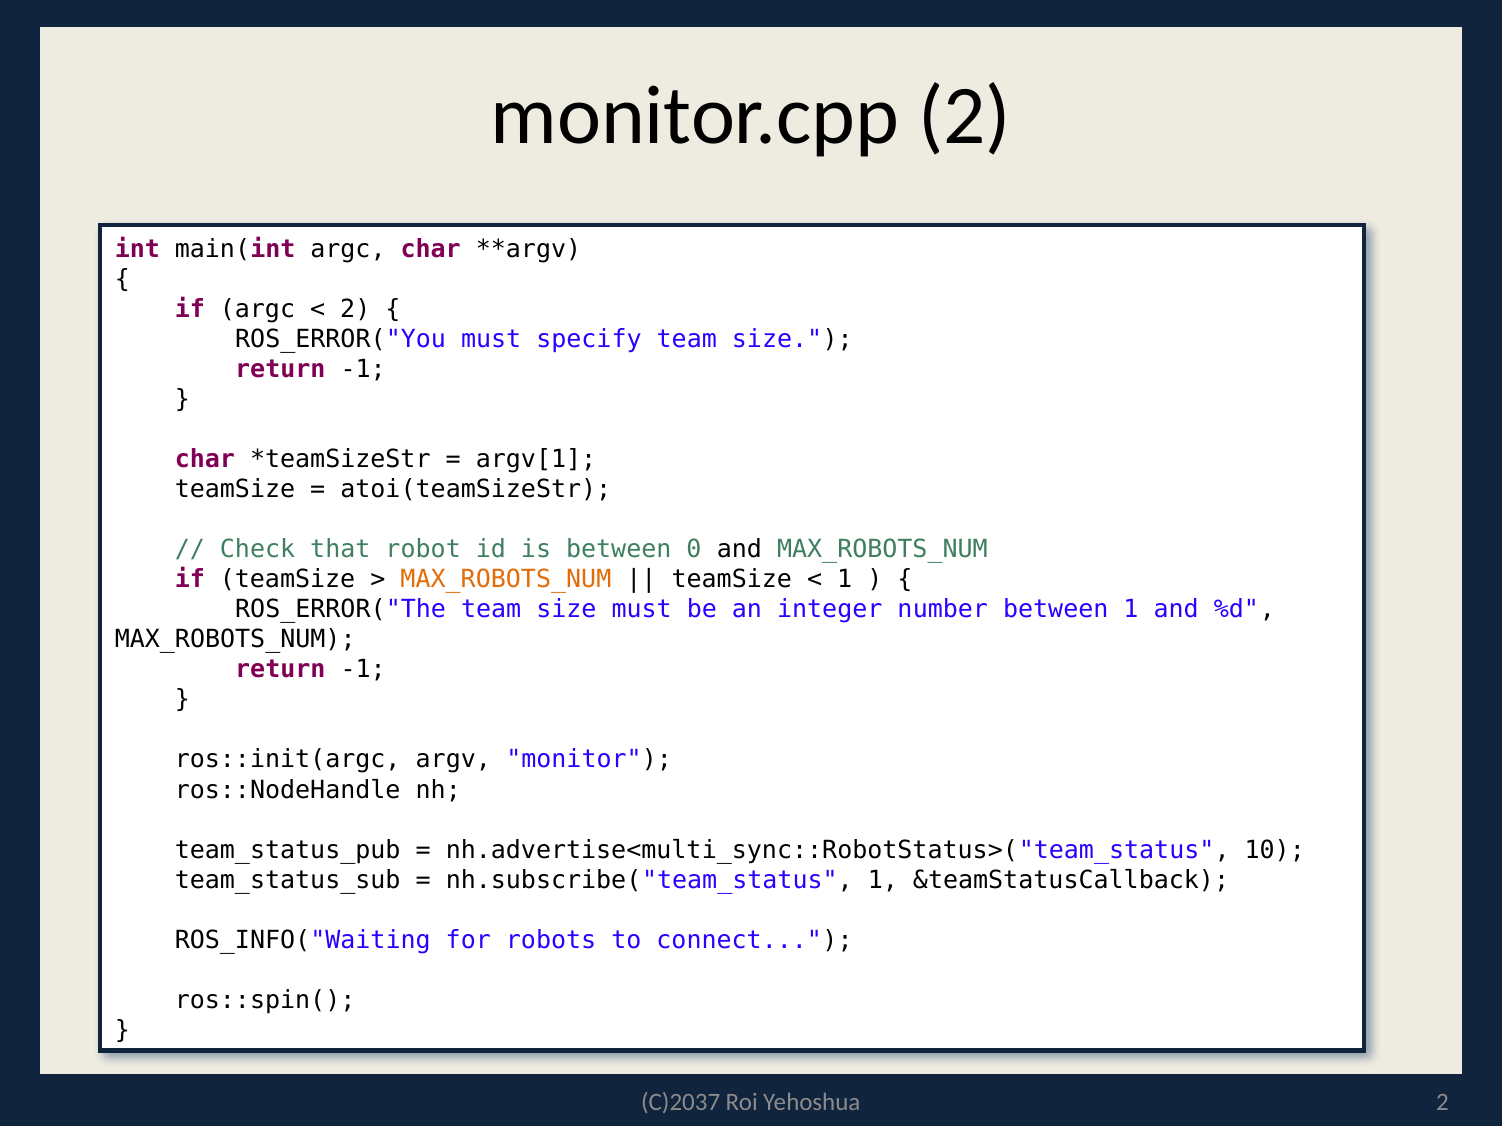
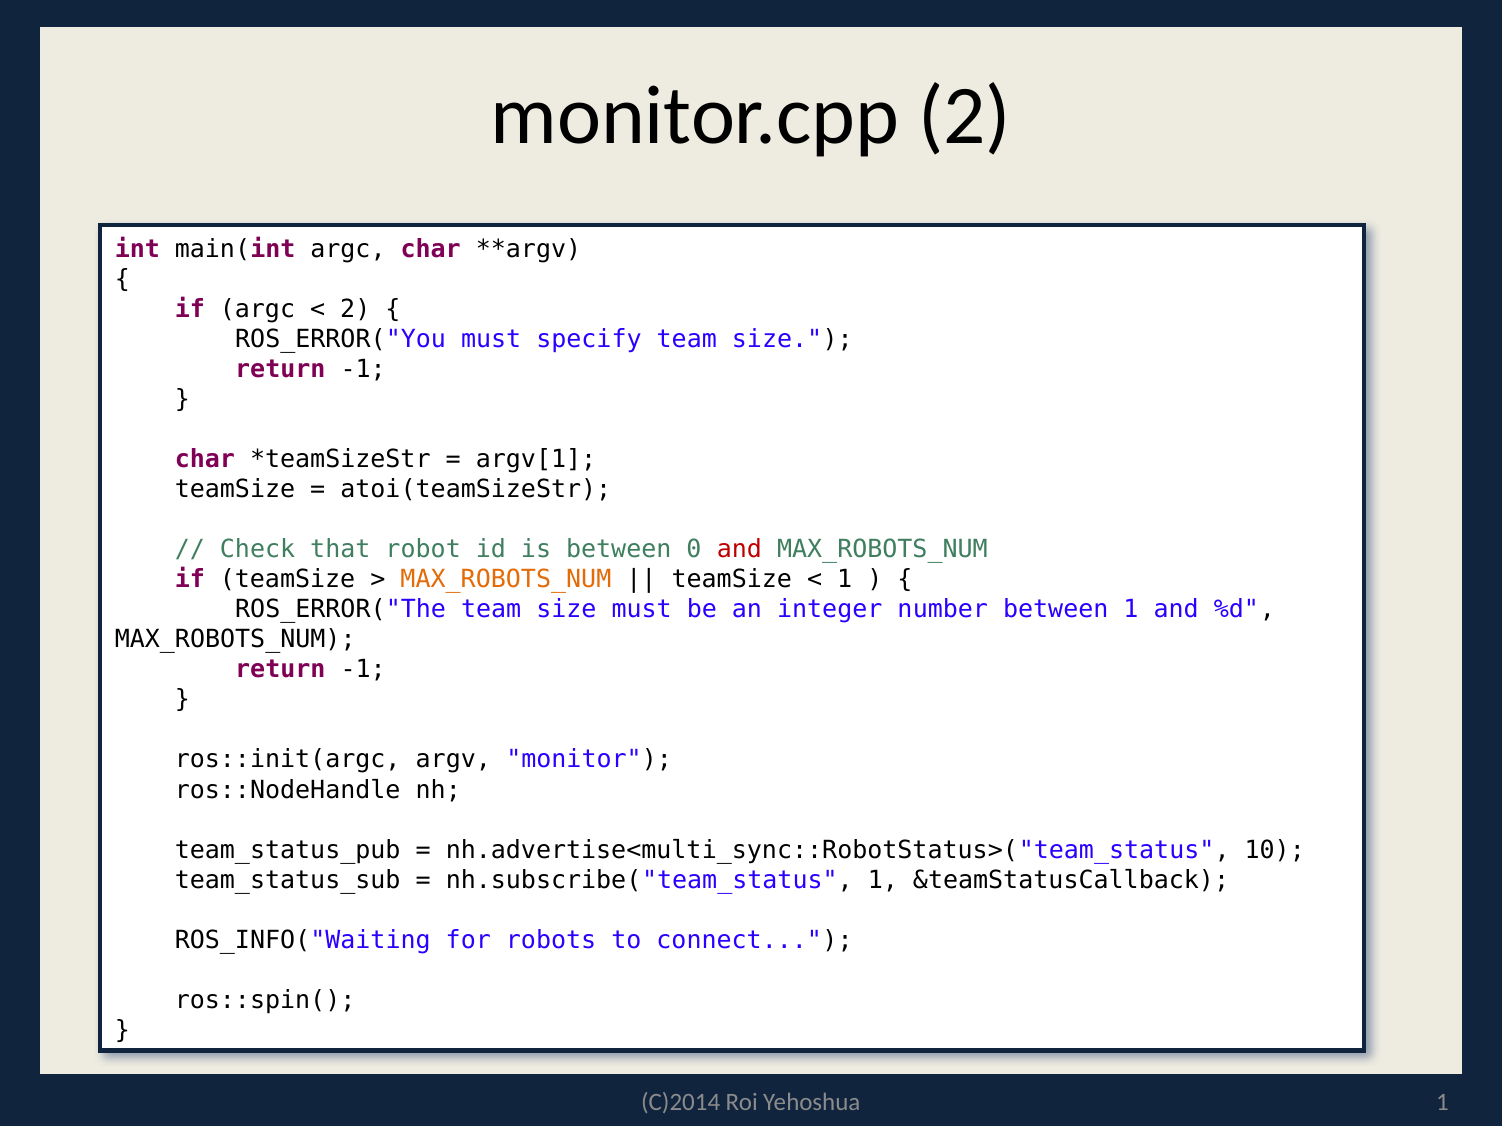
and colour: black -> red (739, 550)
C)2037: C)2037 -> C)2014 (681, 1103)
Yehoshua 2: 2 -> 1 (1443, 1103)
